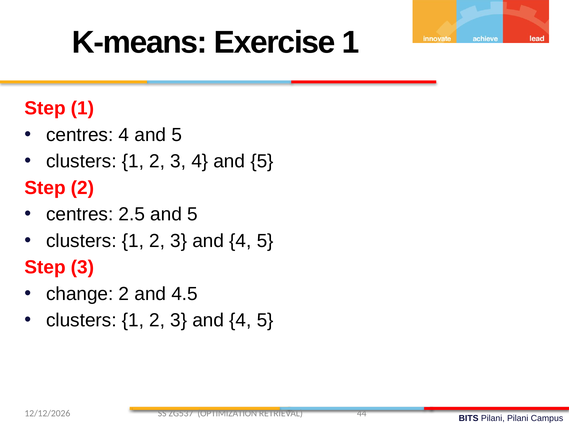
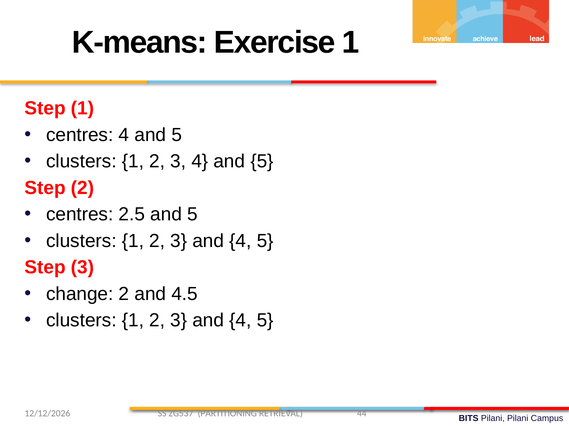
OPTIMIZATION: OPTIMIZATION -> PARTITIONING (227, 414)
